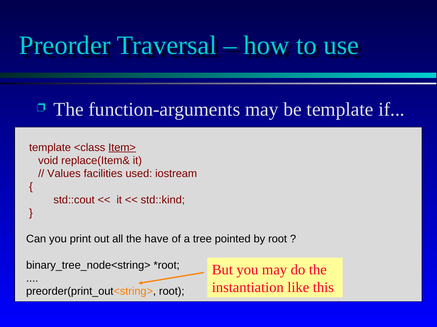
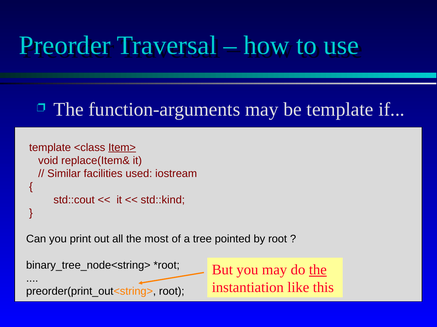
Values: Values -> Similar (64, 174)
have: have -> most (156, 240)
the underline: none -> present (318, 270)
